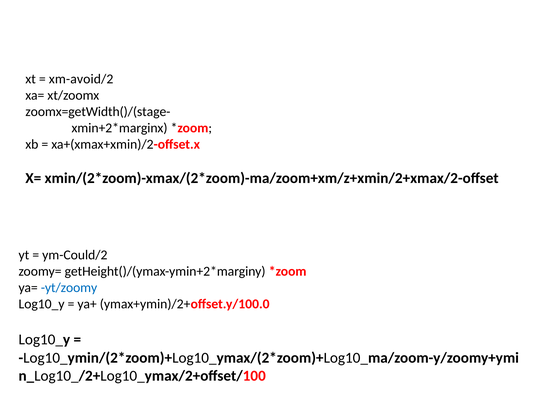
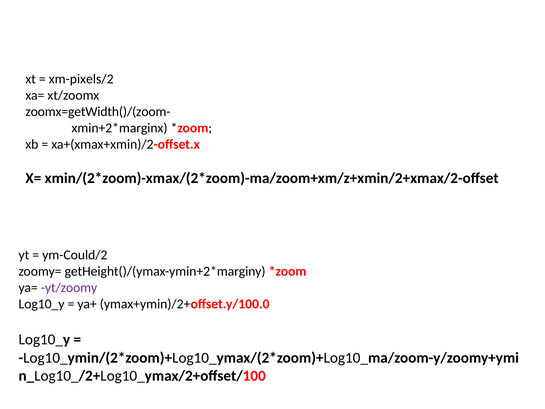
xm-avoid/2: xm-avoid/2 -> xm-pixels/2 (81, 79)
zoomx=getWidth()/(stage-: zoomx=getWidth()/(stage- -> zoomx=getWidth()/(zoom- (98, 112)
yt/zoomy colour: blue -> purple (69, 287)
